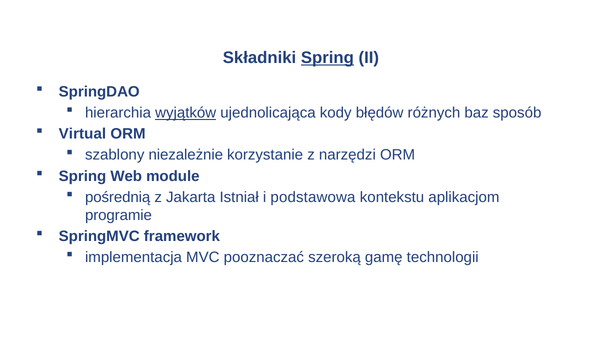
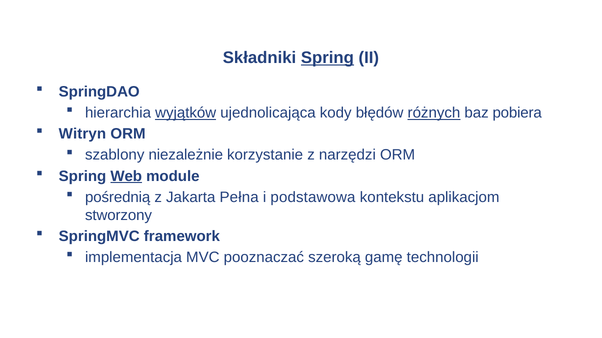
różnych underline: none -> present (434, 113)
sposób: sposób -> pobiera (517, 113)
Virtual: Virtual -> Witryn (82, 134)
Web underline: none -> present (126, 176)
Istniał: Istniał -> Pełna (239, 197)
programie: programie -> stworzony (118, 216)
